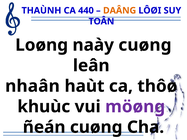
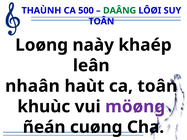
440: 440 -> 500 (86, 11)
DAÂNG colour: orange -> green (120, 11)
naày cuøng: cuøng -> khaép (145, 45)
ca thôø: thôø -> toân (157, 86)
